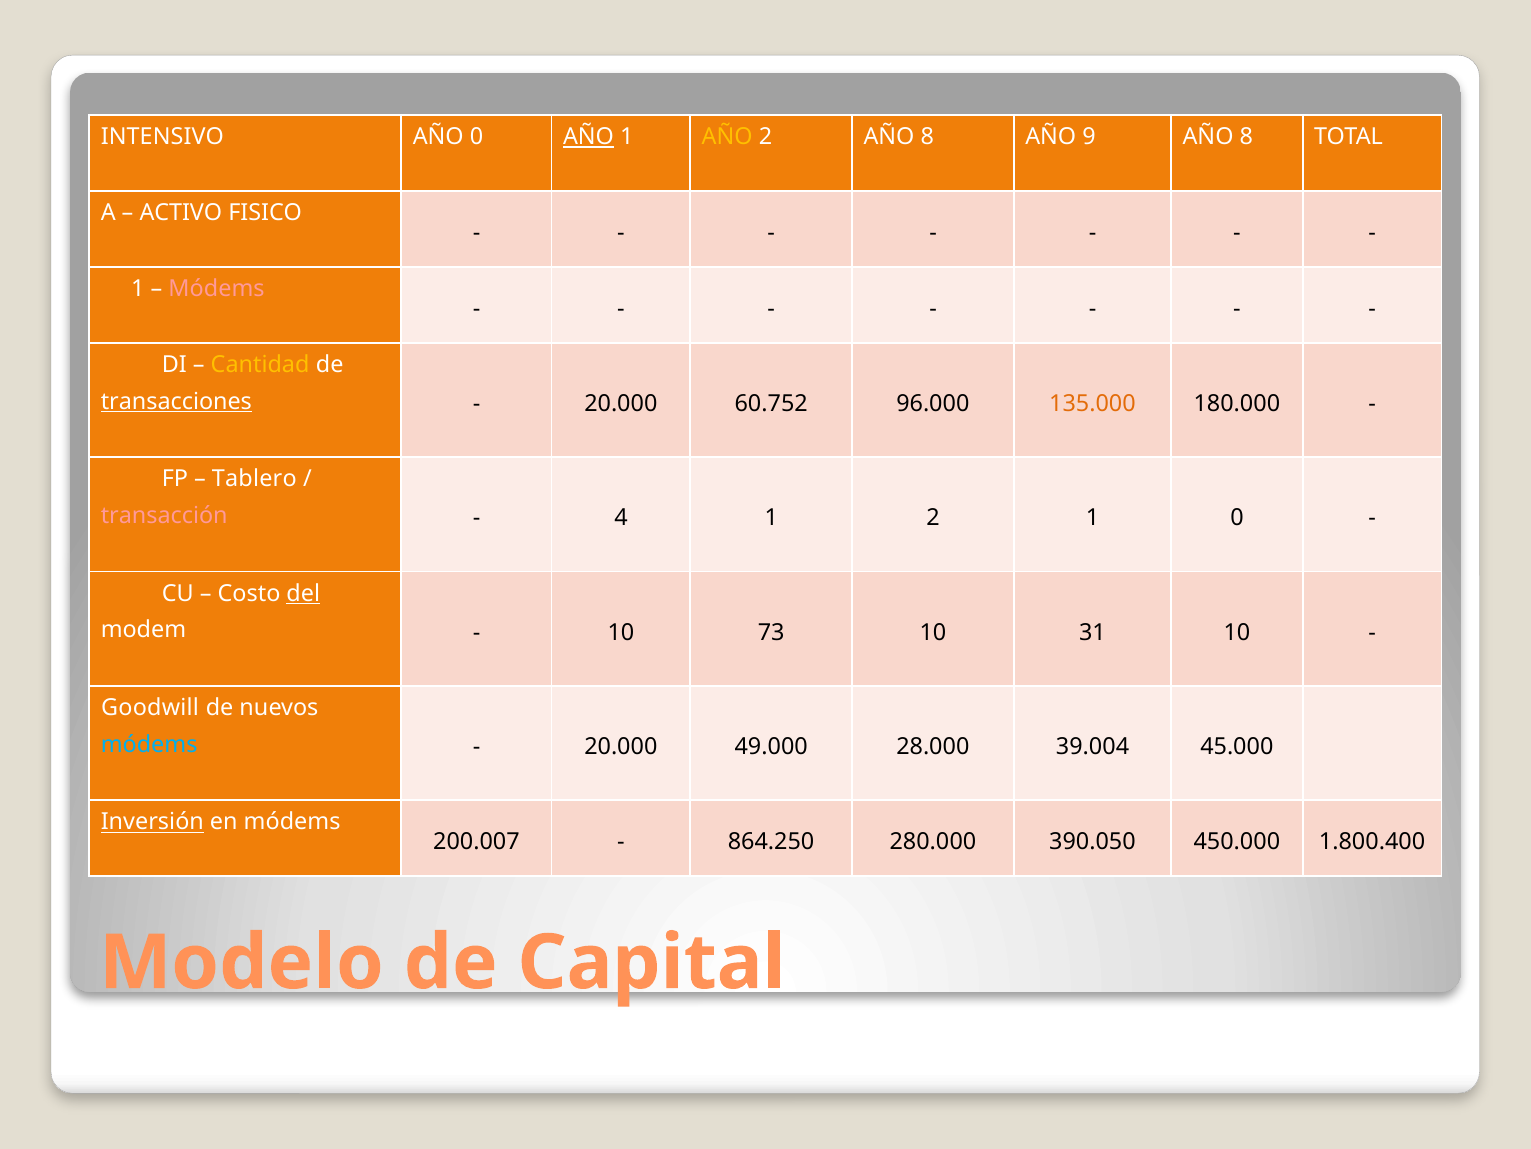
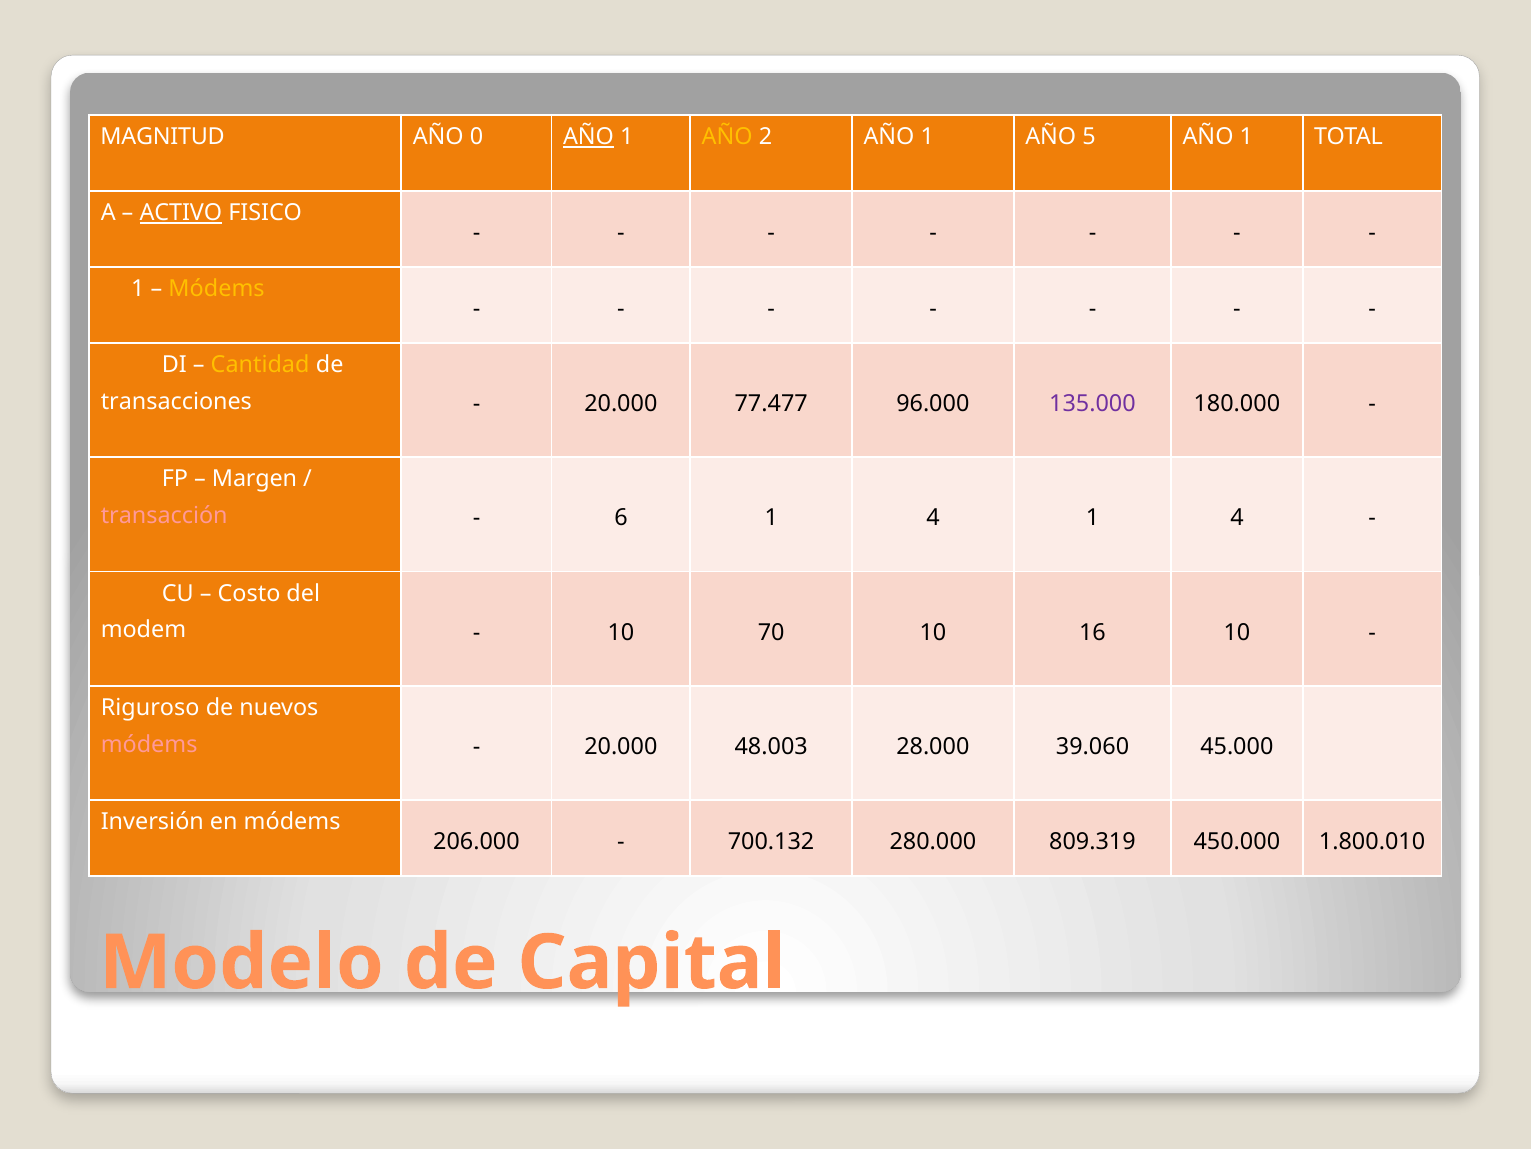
INTENSIVO: INTENSIVO -> MAGNITUD (163, 137)
2 AÑO 8: 8 -> 1 (927, 137)
9: 9 -> 5 (1089, 137)
8: 8 -> 1 (1246, 137)
ACTIVO underline: none -> present (181, 213)
Módems colour: pink -> yellow (217, 289)
transacciones underline: present -> none (176, 401)
60.752: 60.752 -> 77.477 (771, 403)
135.000 colour: orange -> purple (1092, 403)
Tablero: Tablero -> Margen (255, 479)
4: 4 -> 6 (621, 518)
2: 2 -> 4 (933, 518)
0: 0 -> 4 (1237, 518)
del underline: present -> none (303, 593)
73: 73 -> 70 (771, 632)
31: 31 -> 16 (1092, 632)
Goodwill: Goodwill -> Riguroso (150, 707)
módems colour: light blue -> pink (149, 744)
49.000: 49.000 -> 48.003 (771, 746)
39.004: 39.004 -> 39.060 (1093, 746)
Inversión underline: present -> none (152, 822)
200.007: 200.007 -> 206.000 (476, 841)
864.250: 864.250 -> 700.132 (771, 841)
390.050: 390.050 -> 809.319 (1092, 841)
1.800.400: 1.800.400 -> 1.800.010 (1372, 841)
